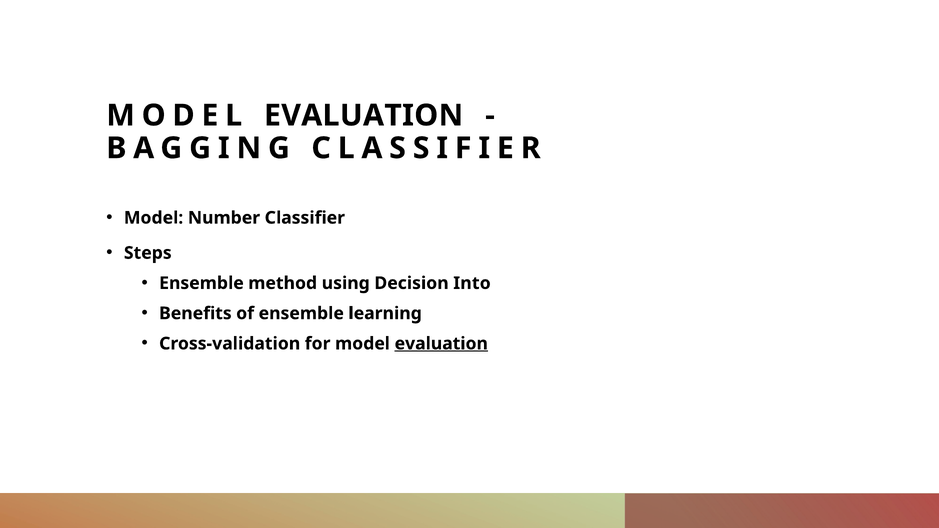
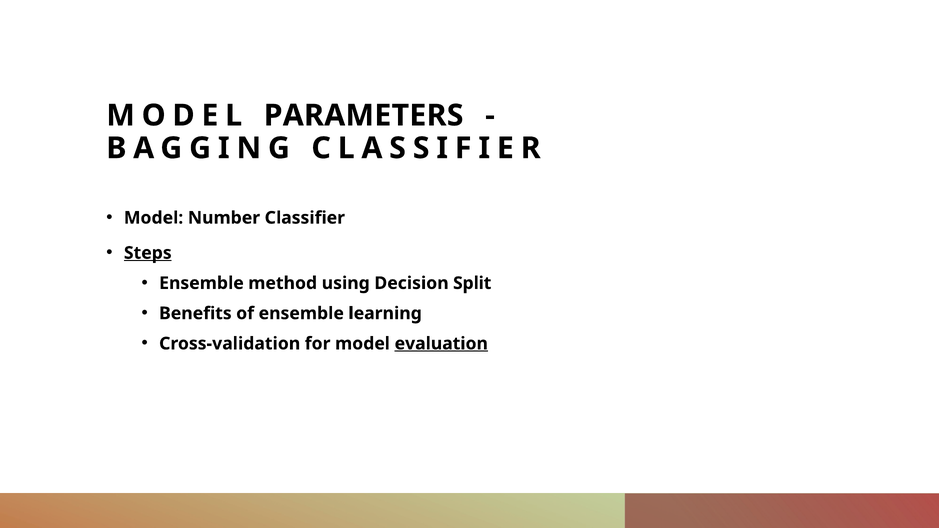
EVALUATION: EVALUATION -> PARAMETERS (364, 116)
Steps underline: none -> present (148, 253)
Into: Into -> Split (472, 283)
